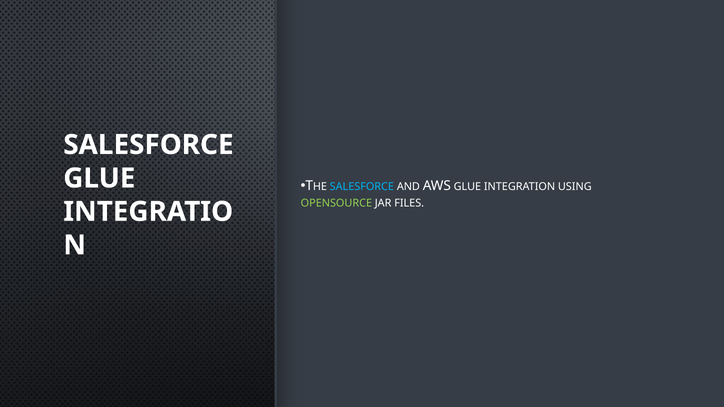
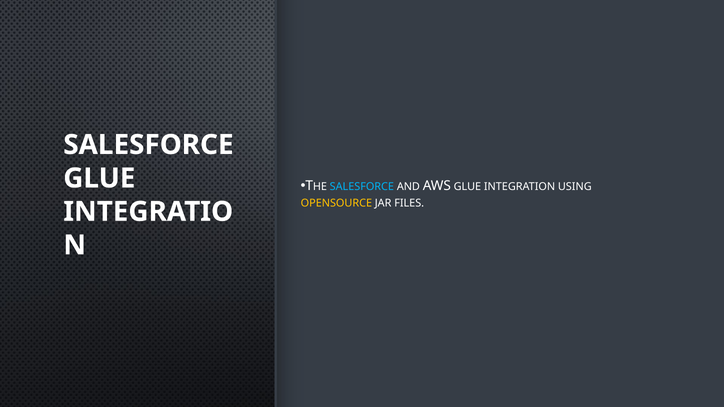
OPENSOURCE colour: light green -> yellow (336, 203)
